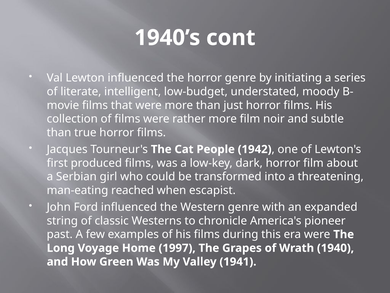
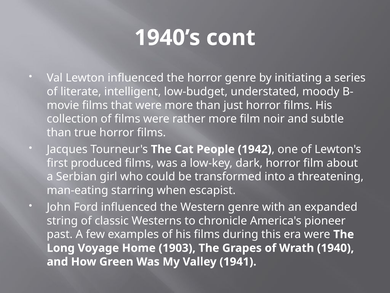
reached: reached -> starring (132, 190)
1997: 1997 -> 1903 (177, 248)
